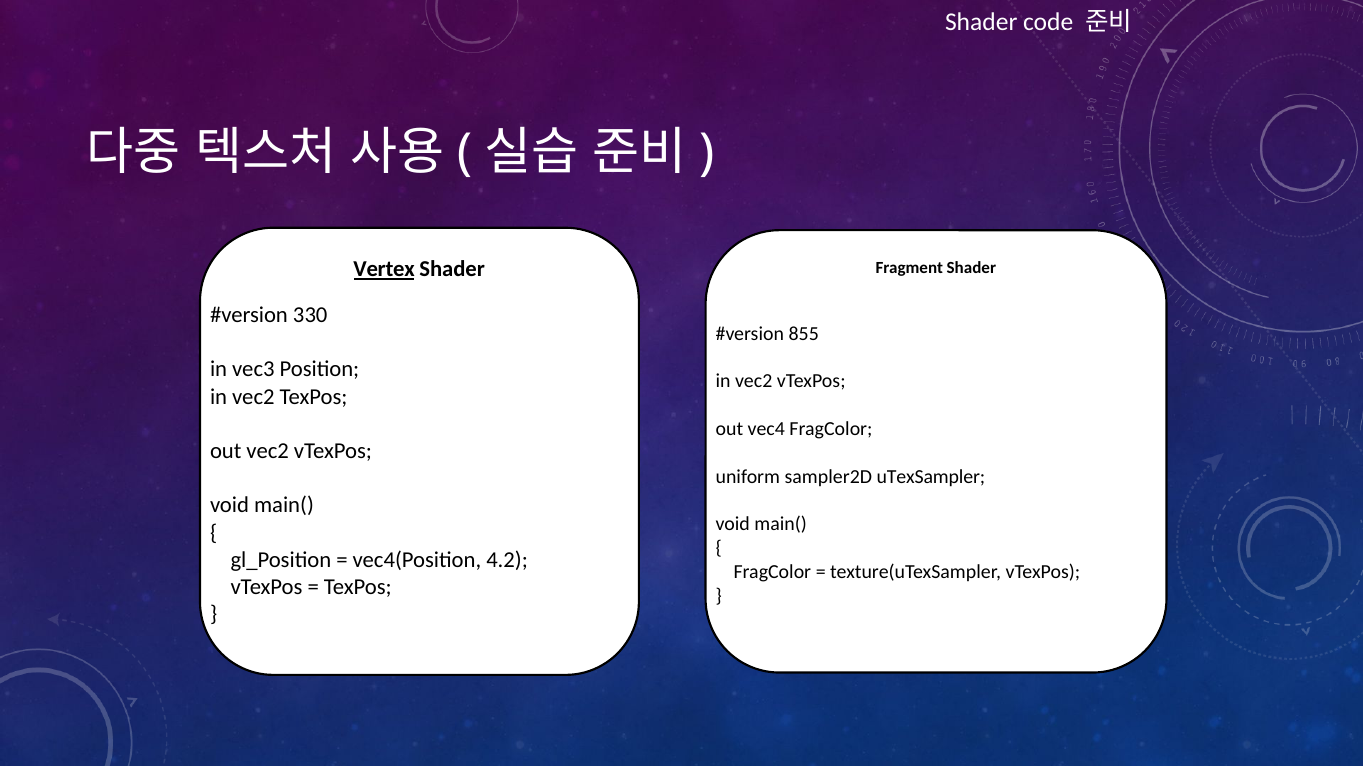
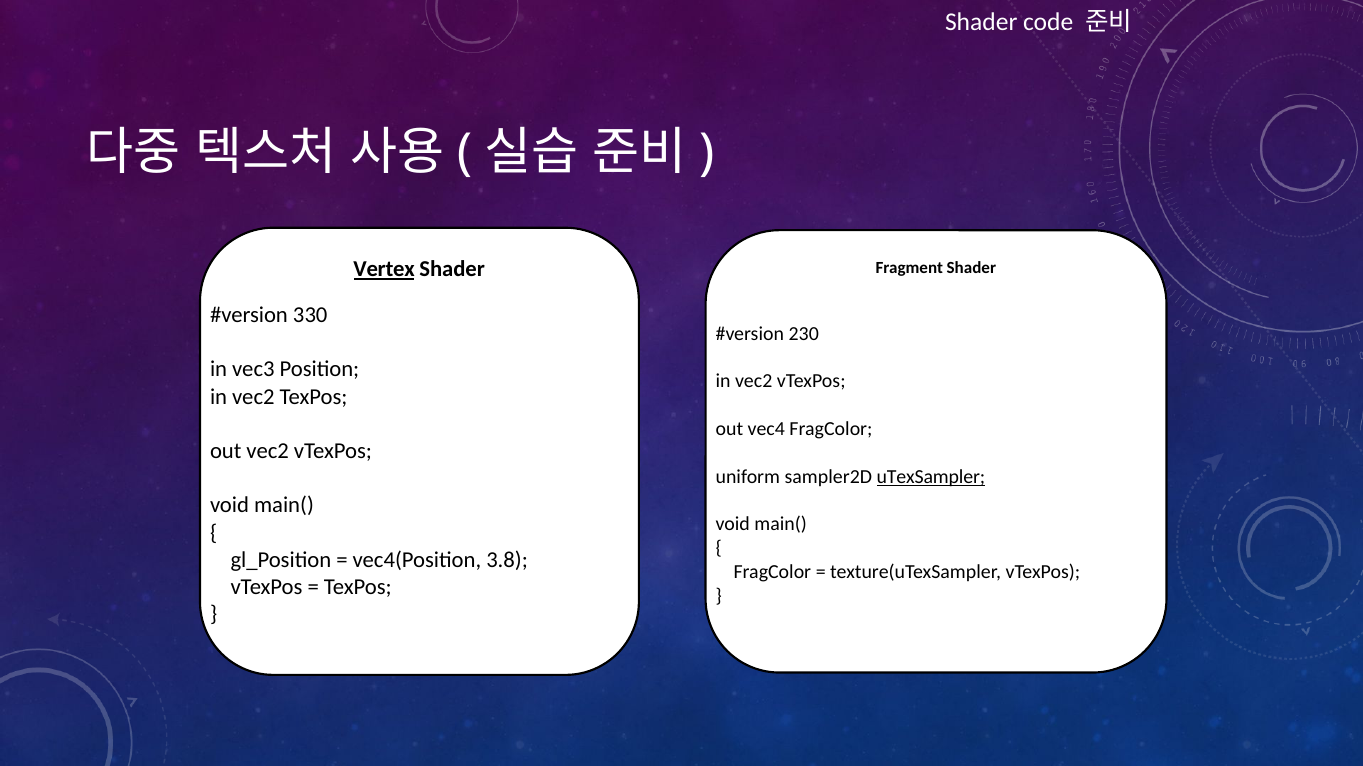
855: 855 -> 230 (804, 334)
uTexSampler underline: none -> present (931, 477)
4.2: 4.2 -> 3.8 (507, 560)
